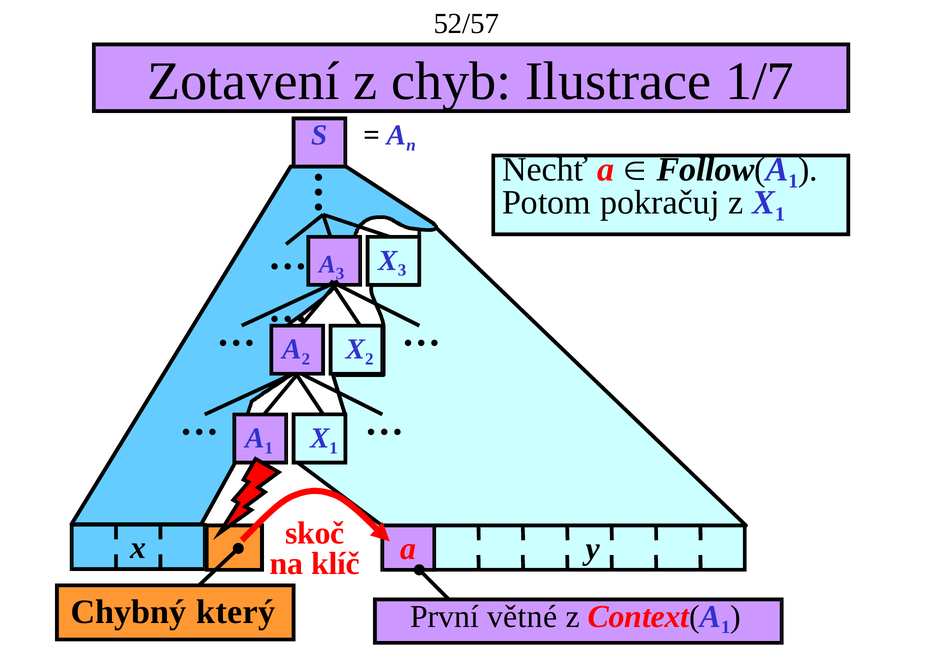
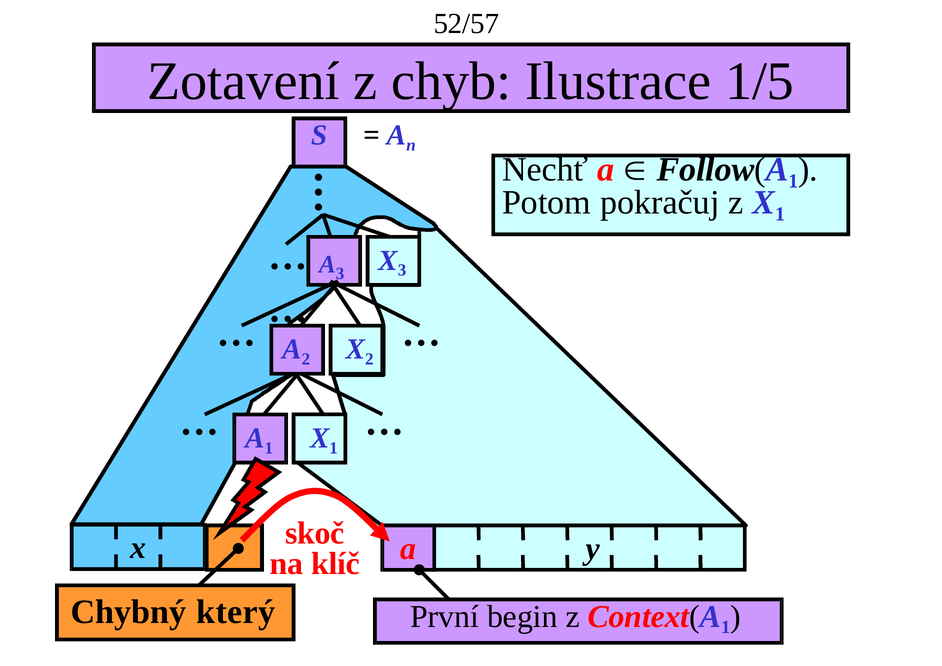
1/7: 1/7 -> 1/5 (760, 81)
větné: větné -> begin (522, 616)
